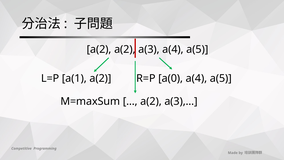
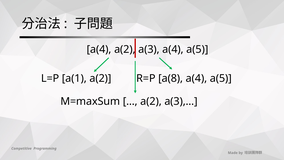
a(2: a(2 -> a(4 (99, 49)
a(0: a(0 -> a(8 (171, 78)
